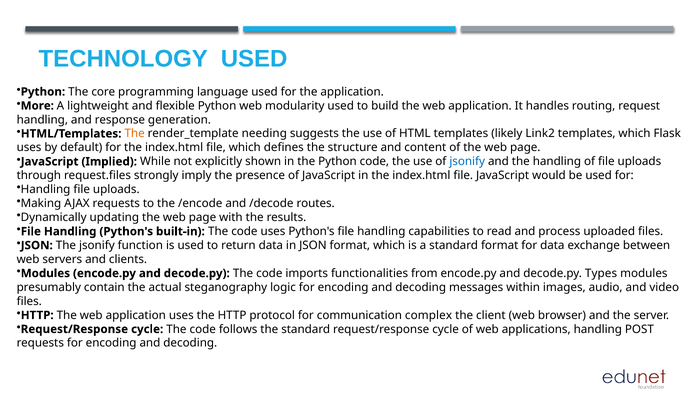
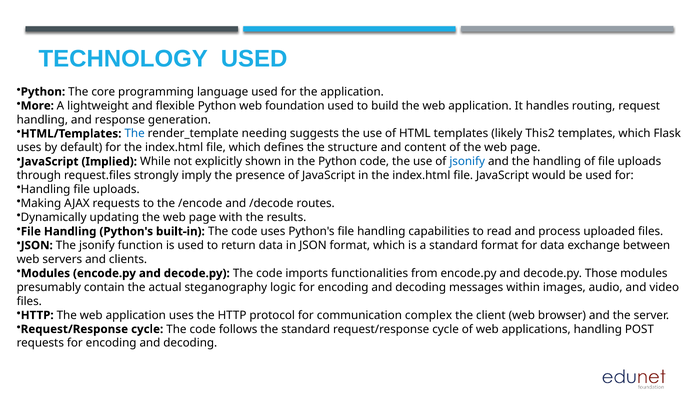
modularity: modularity -> foundation (295, 106)
The colour: orange -> blue (135, 134)
Link2: Link2 -> This2 (540, 134)
Types: Types -> Those (601, 273)
